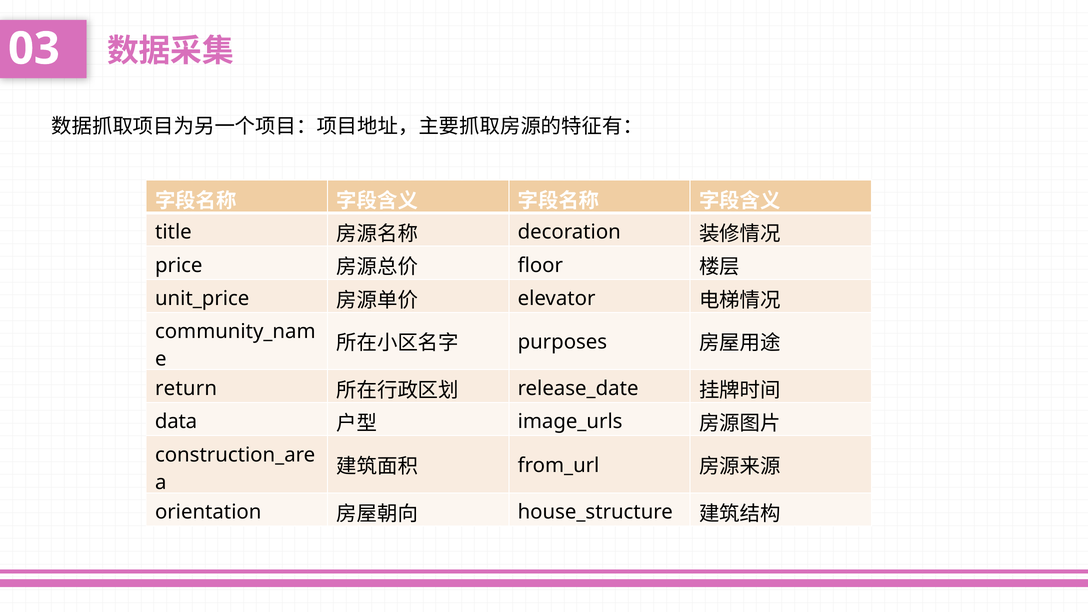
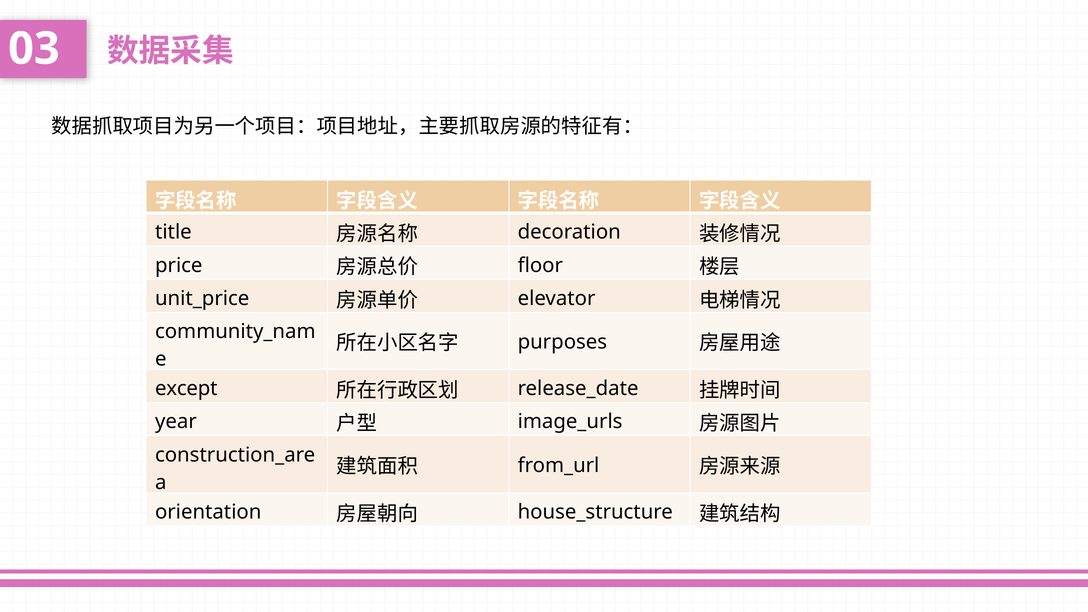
return: return -> except (186, 389)
data: data -> year (176, 422)
